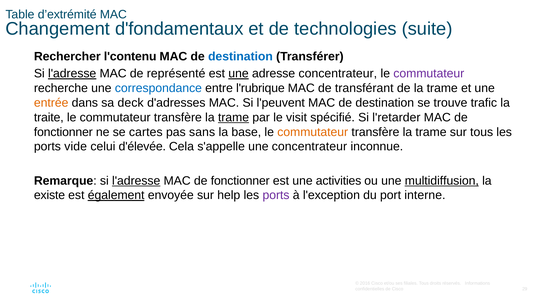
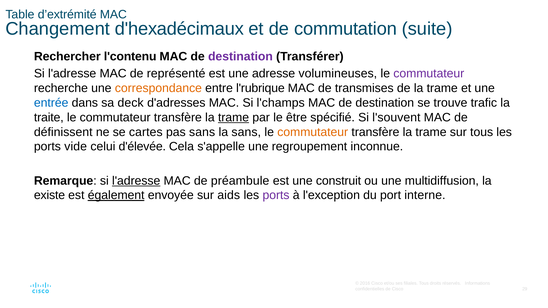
d'fondamentaux: d'fondamentaux -> d'hexadécimaux (179, 29)
technologies: technologies -> commutation (345, 29)
destination colour: blue -> purple (240, 57)
l'adresse underline: present -> none (72, 74)
une underline: present -> none (239, 74)
adresse concentrateur: concentrateur -> volumineuses (338, 74)
correspondance colour: blue -> orange (158, 88)
transférant: transférant -> transmises (364, 88)
entrée colour: orange -> blue (51, 103)
l'peuvent: l'peuvent -> l'champs (281, 103)
visit: visit -> être (297, 118)
l'retarder: l'retarder -> l'souvent (396, 118)
fonctionner: fonctionner -> définissent (63, 132)
la base: base -> sans (246, 132)
une concentrateur: concentrateur -> regroupement (310, 147)
fonctionner: fonctionner -> préambule (240, 181)
activities: activities -> construit (339, 181)
multidiffusion underline: present -> none (442, 181)
help: help -> aids (229, 195)
